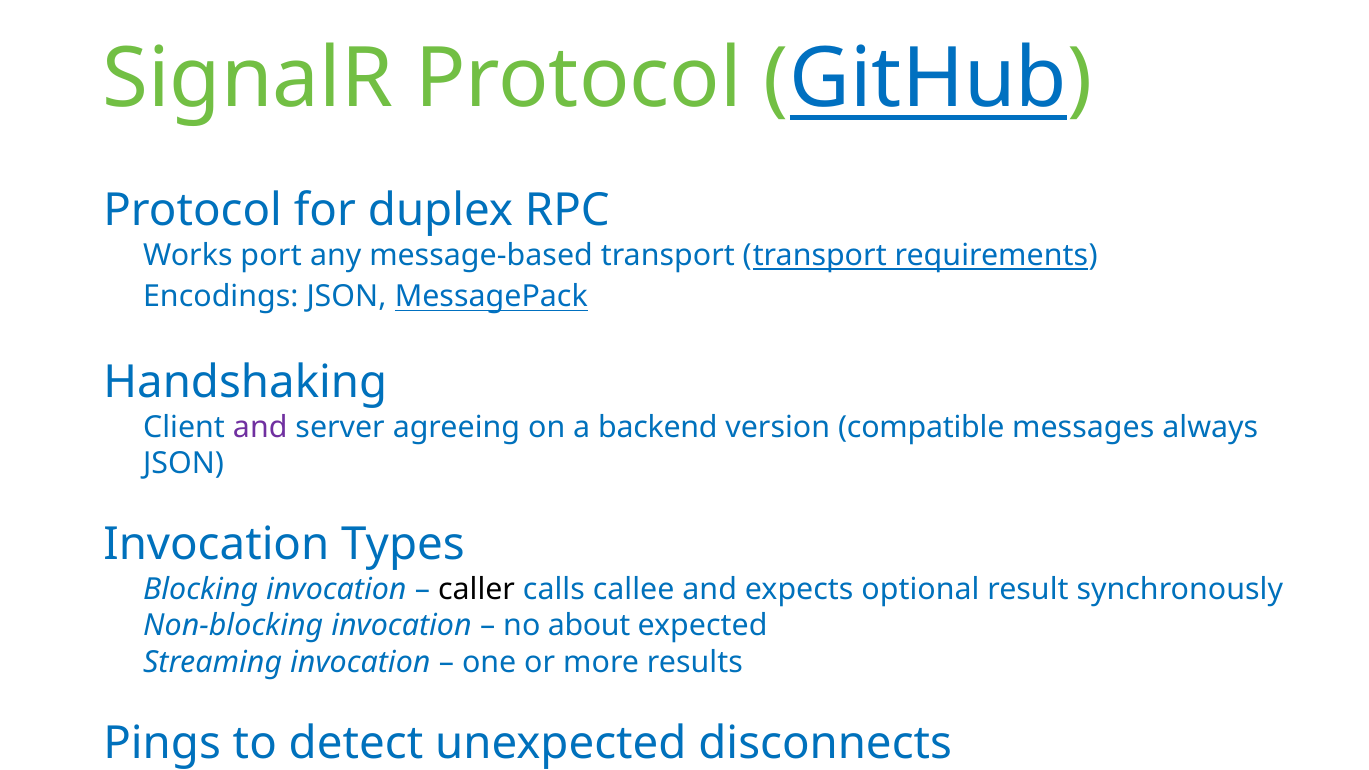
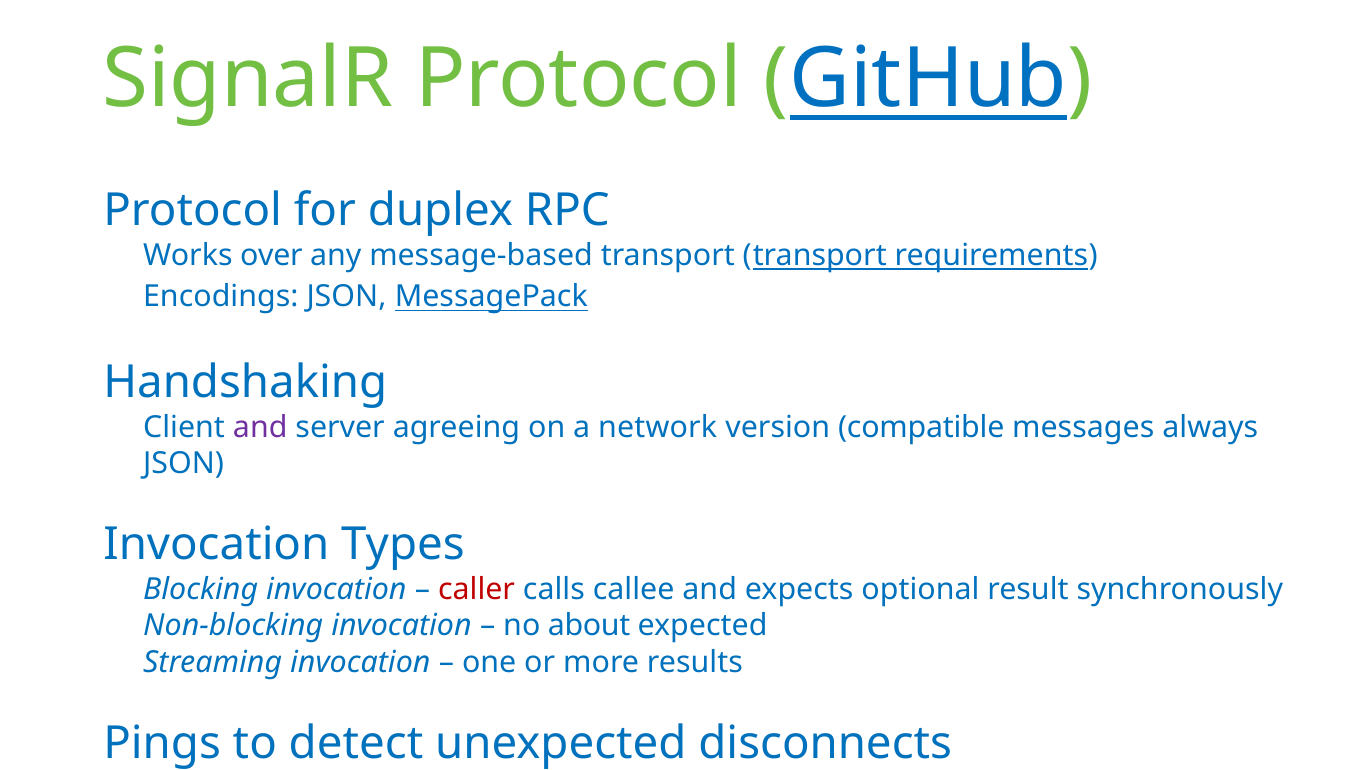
port: port -> over (271, 255)
backend: backend -> network (658, 427)
caller colour: black -> red (477, 589)
